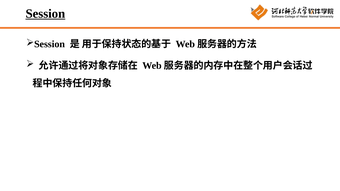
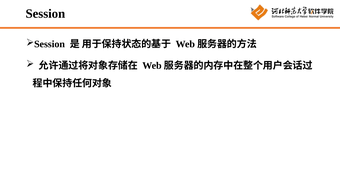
Session underline: present -> none (45, 14)
